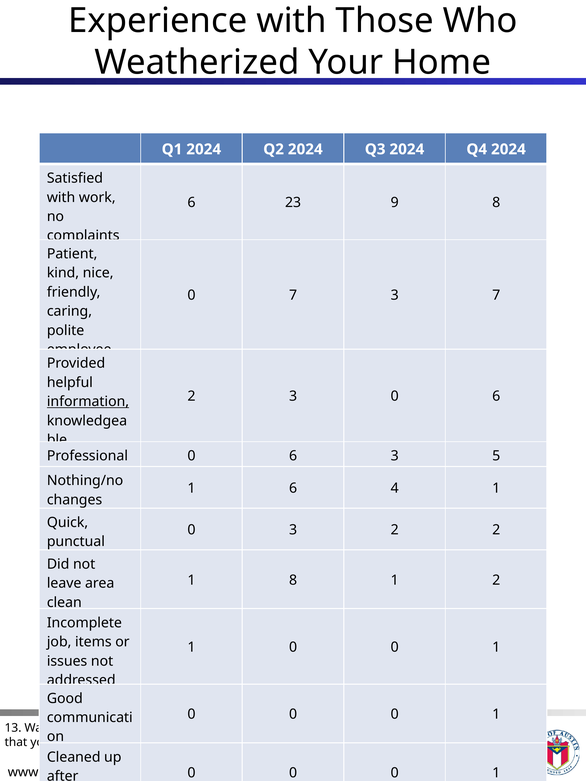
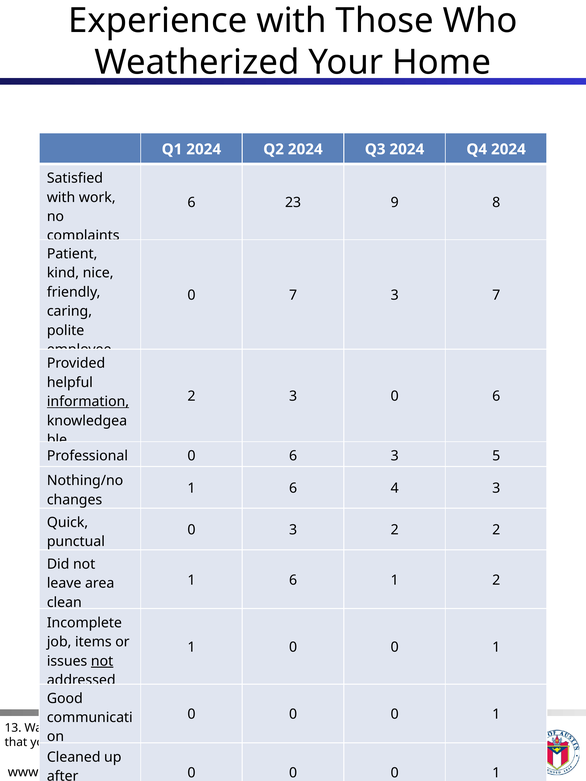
4 1: 1 -> 3 (496, 488)
8: 8 -> 6 (293, 580)
not underline: none -> present (102, 661)
